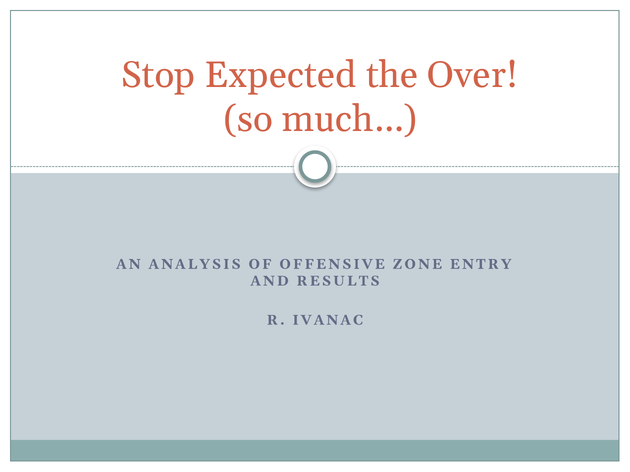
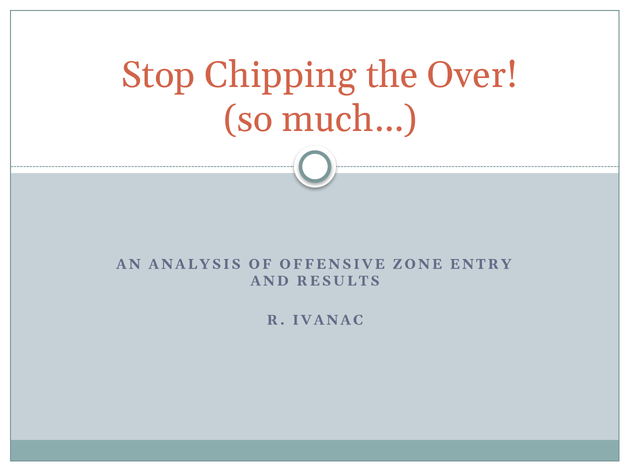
Expected: Expected -> Chipping (281, 75)
